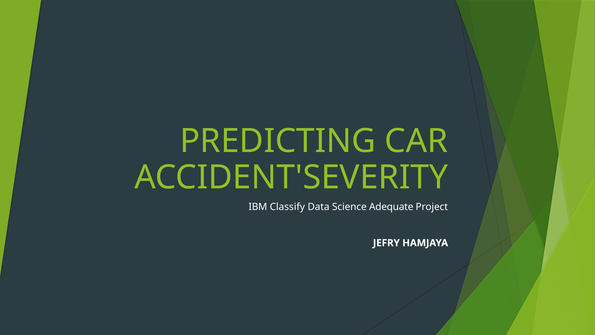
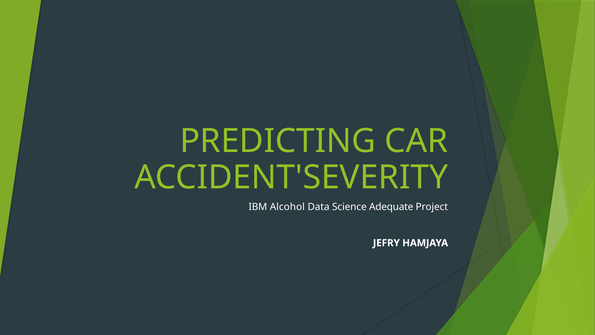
Classify: Classify -> Alcohol (287, 207)
